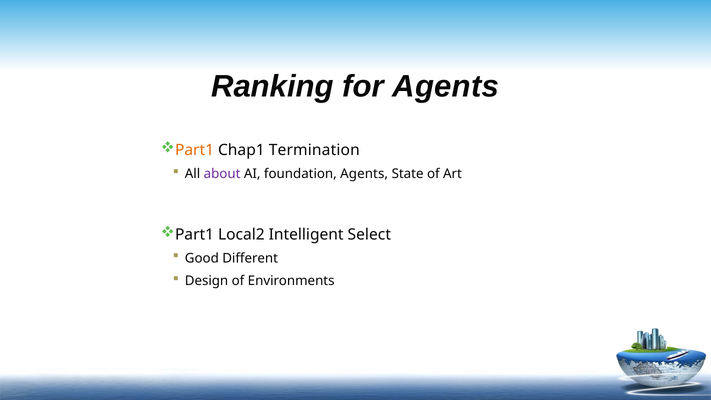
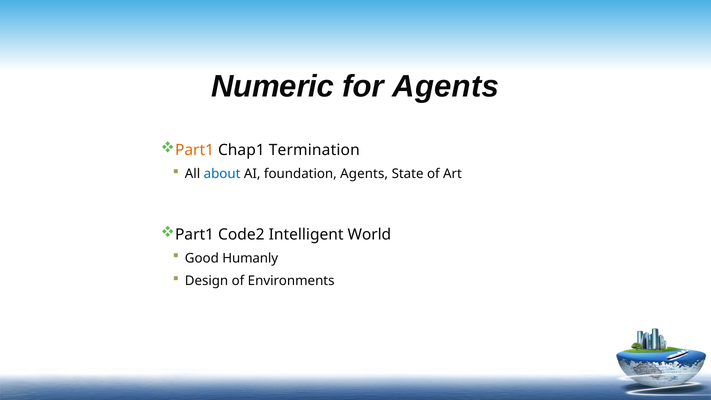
Ranking: Ranking -> Numeric (273, 86)
about colour: purple -> blue (222, 174)
Local2: Local2 -> Code2 (241, 234)
Select: Select -> World (369, 234)
Different: Different -> Humanly (250, 258)
